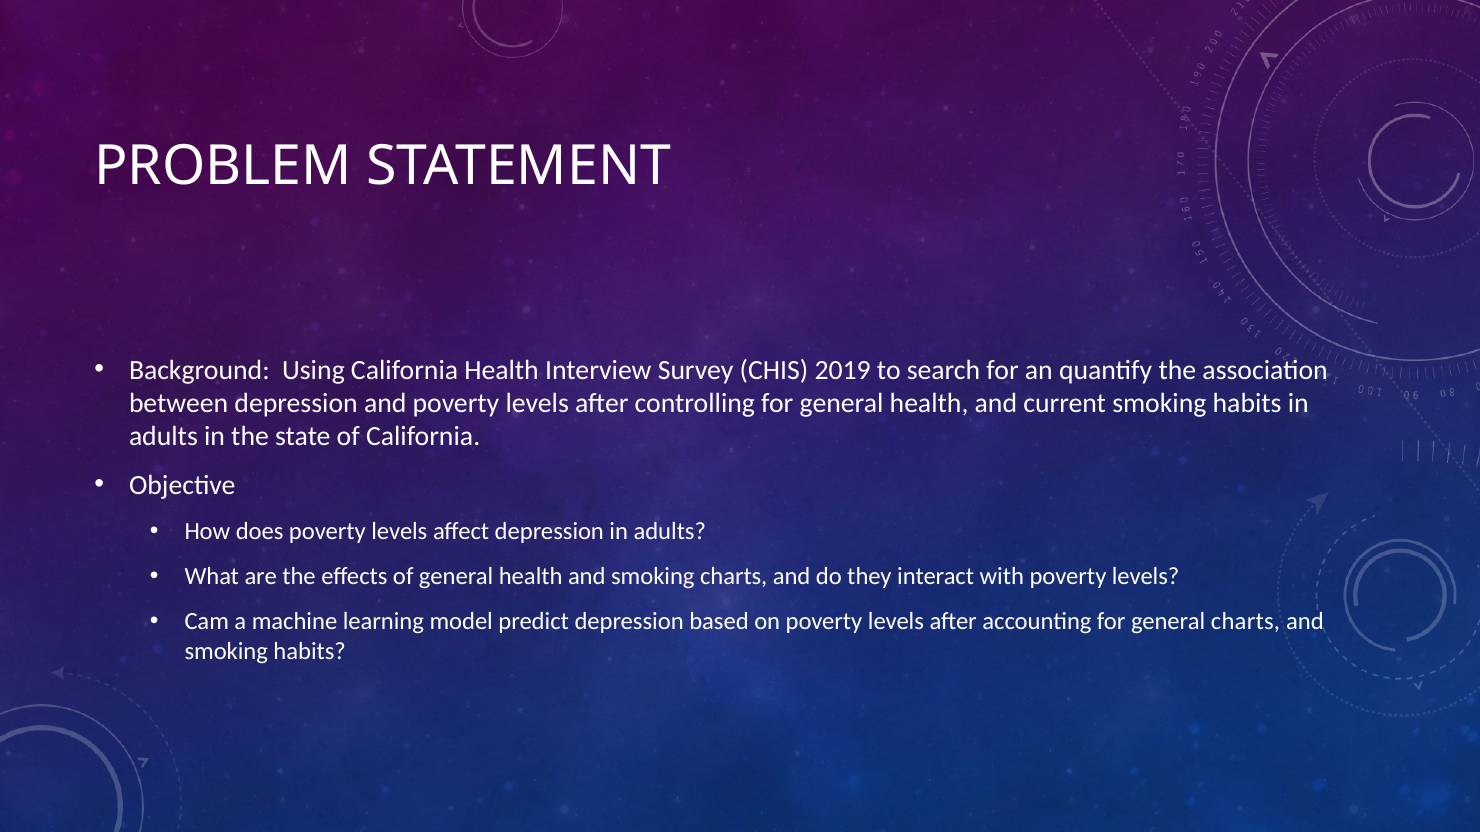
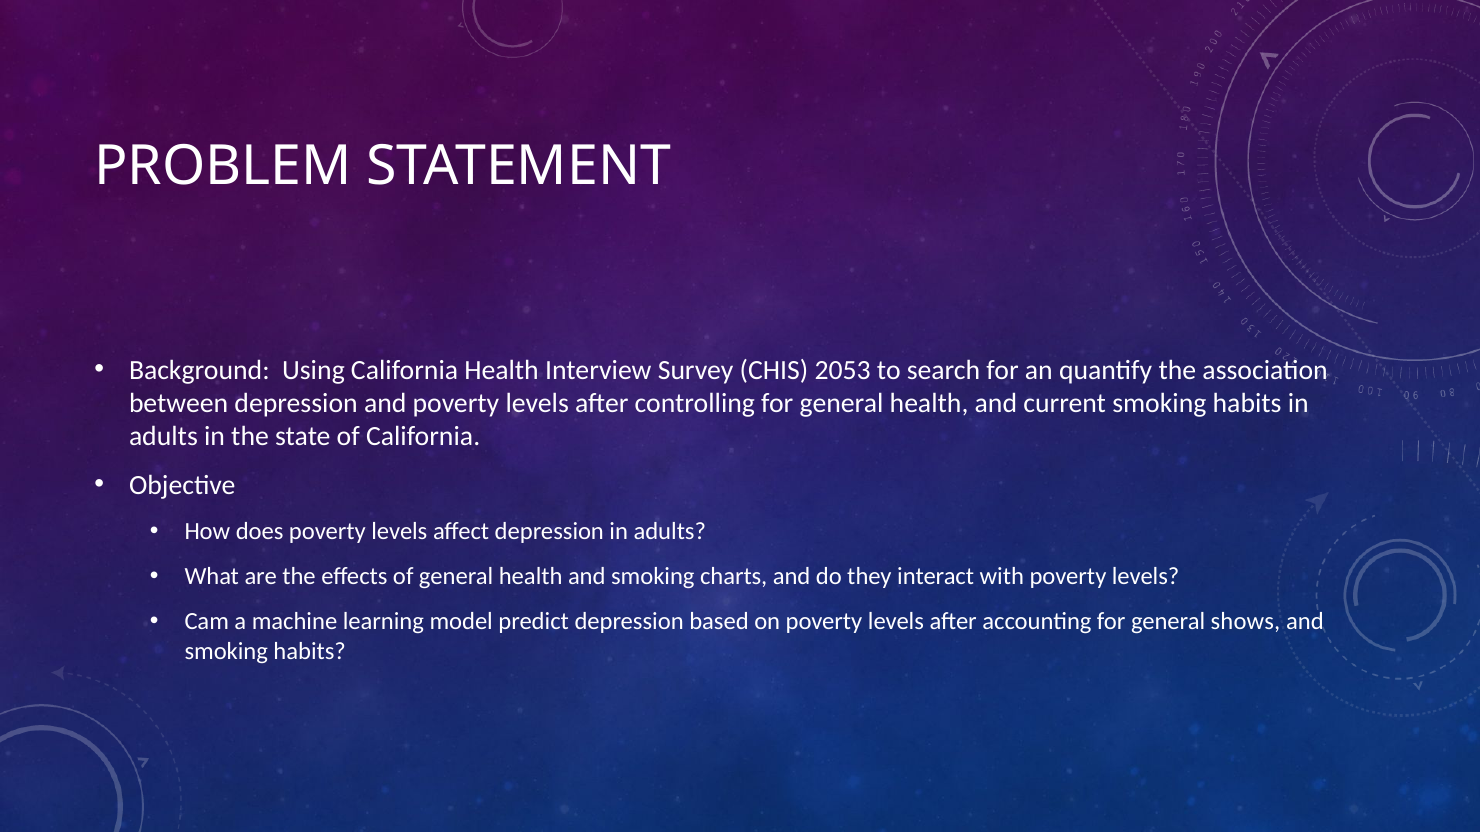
2019: 2019 -> 2053 (843, 370)
general charts: charts -> shows (1246, 622)
